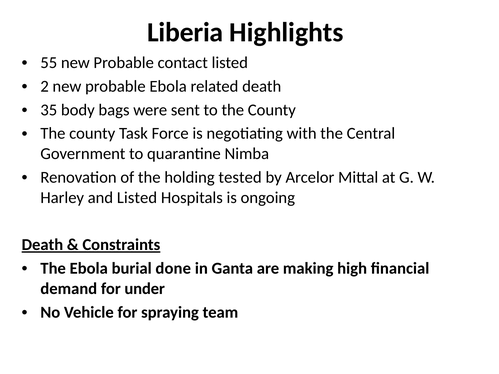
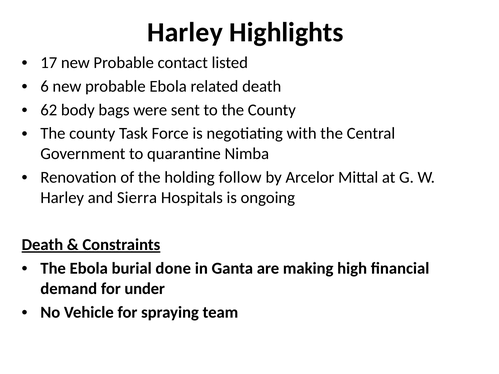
Liberia: Liberia -> Harley (185, 32)
55: 55 -> 17 (49, 63)
2: 2 -> 6 (45, 86)
35: 35 -> 62 (49, 110)
tested: tested -> follow (240, 177)
and Listed: Listed -> Sierra (137, 198)
